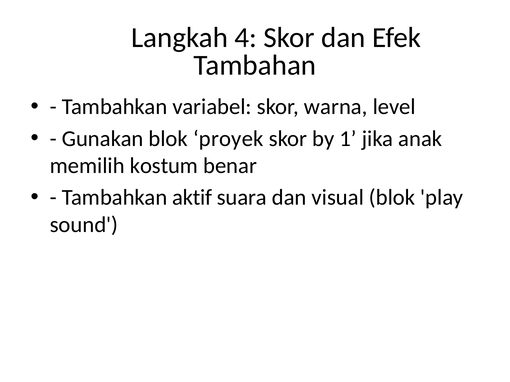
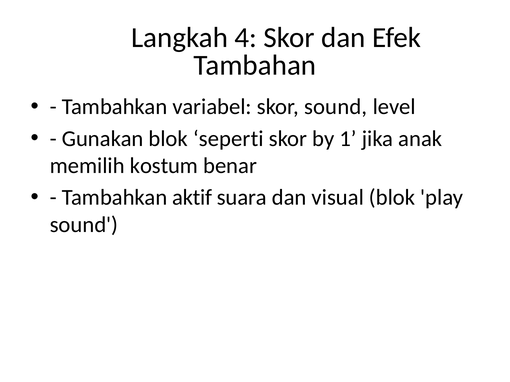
skor warna: warna -> sound (336, 107)
proyek: proyek -> seperti (228, 139)
